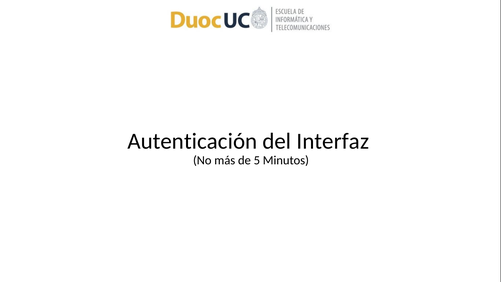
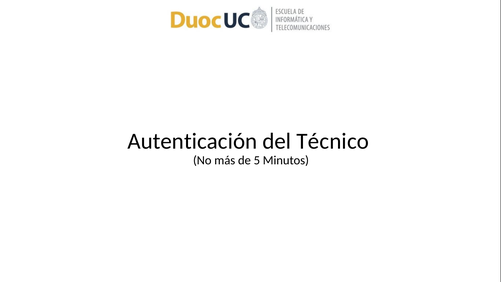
Interfaz: Interfaz -> Técnico (333, 141)
